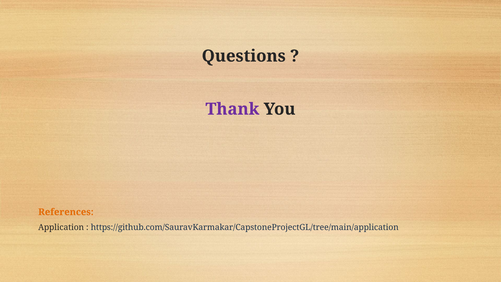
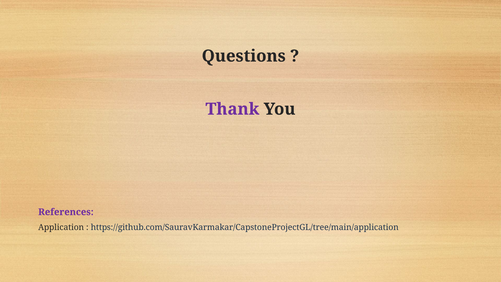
References colour: orange -> purple (66, 212)
